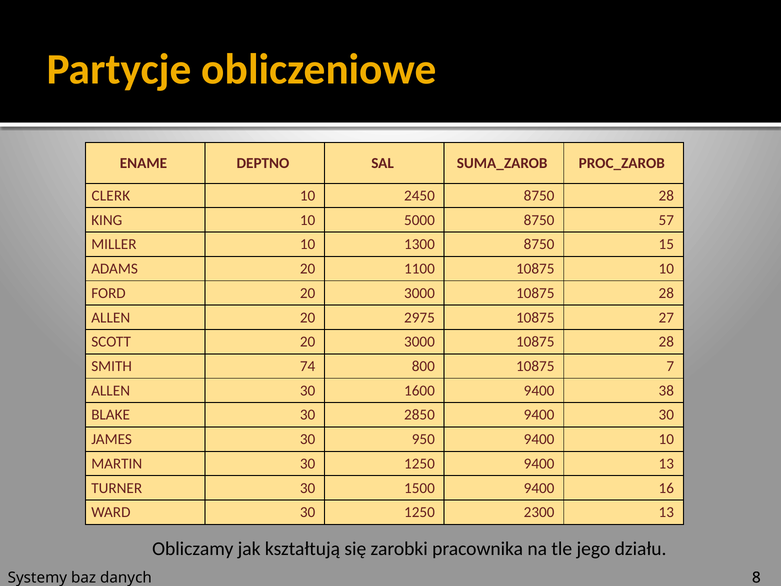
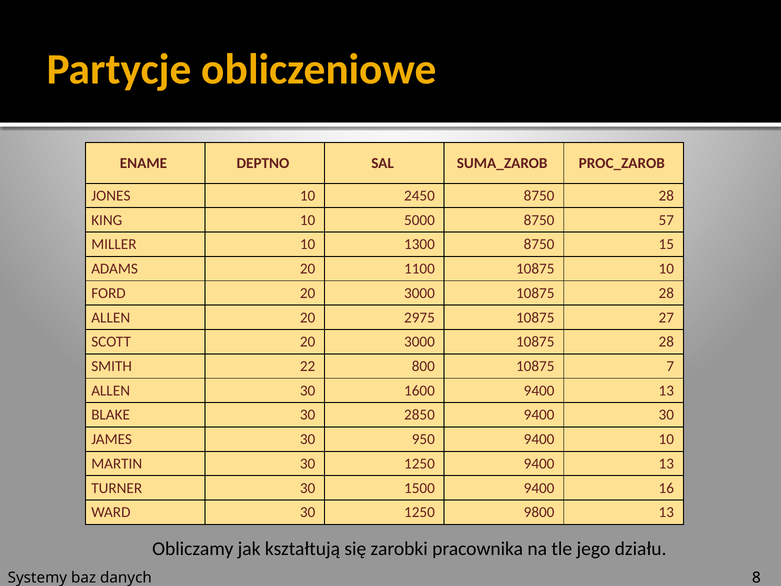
CLERK: CLERK -> JONES (111, 196)
74: 74 -> 22 (308, 366)
1600 9400 38: 38 -> 13 (666, 390)
2300: 2300 -> 9800 (539, 512)
